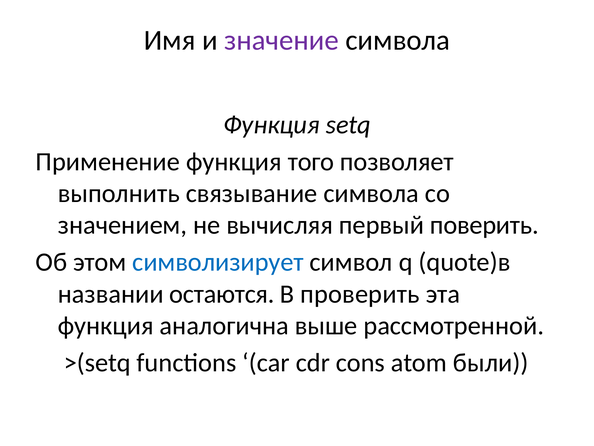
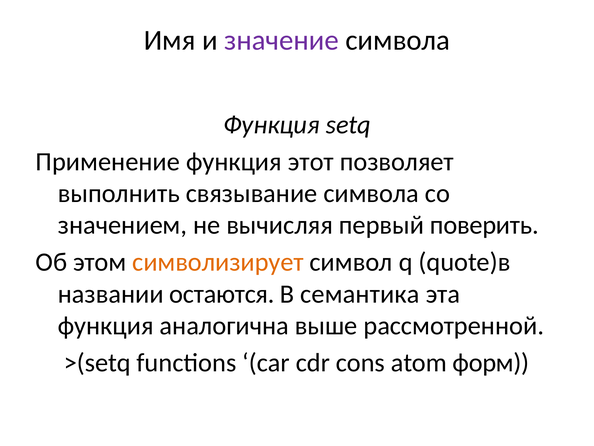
того: того -> этот (311, 162)
символизирует colour: blue -> orange (218, 262)
проверить: проверить -> семантика (360, 294)
были: были -> форм (491, 362)
